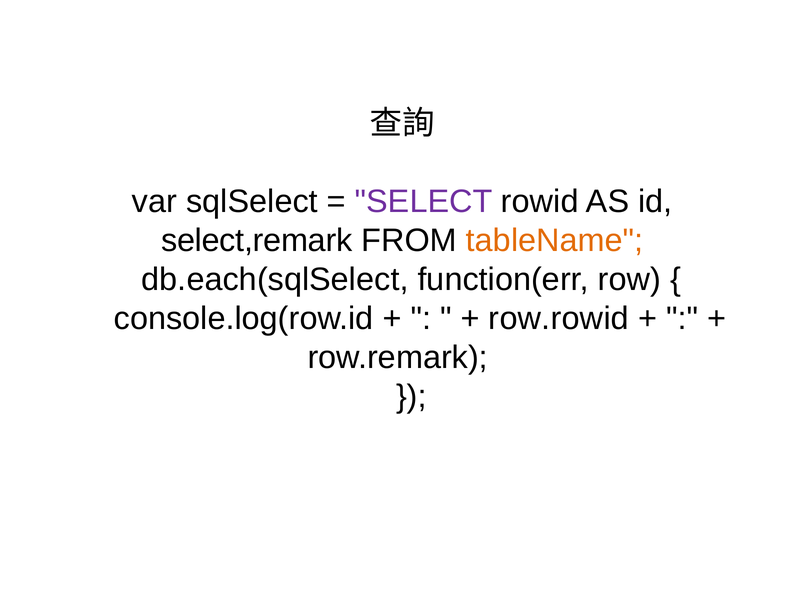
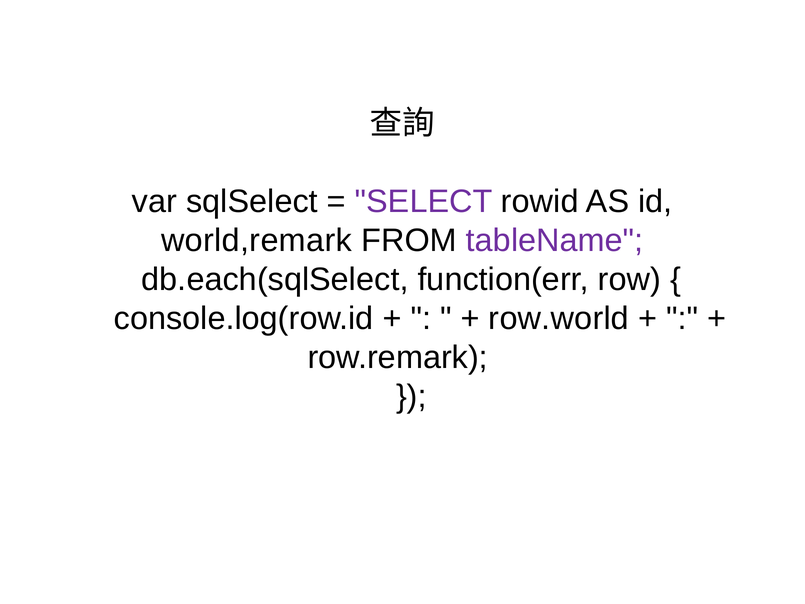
select,remark: select,remark -> world,remark (256, 240)
tableName colour: orange -> purple (555, 240)
row.rowid: row.rowid -> row.world (559, 318)
